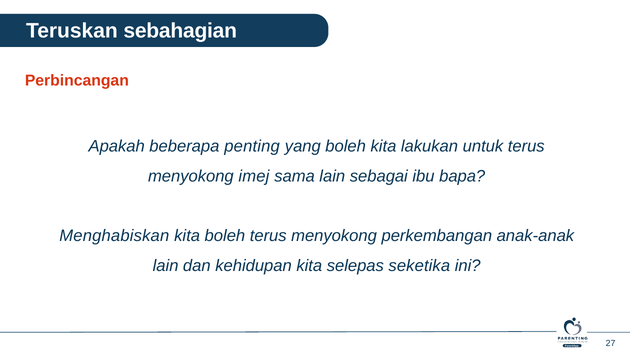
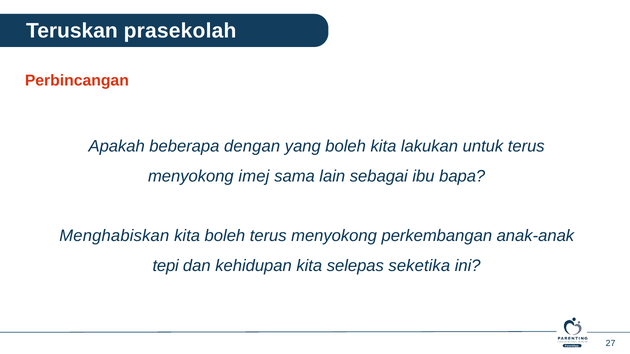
sebahagian: sebahagian -> prasekolah (180, 31)
penting: penting -> dengan (252, 147)
lain: lain -> tepi (166, 266)
